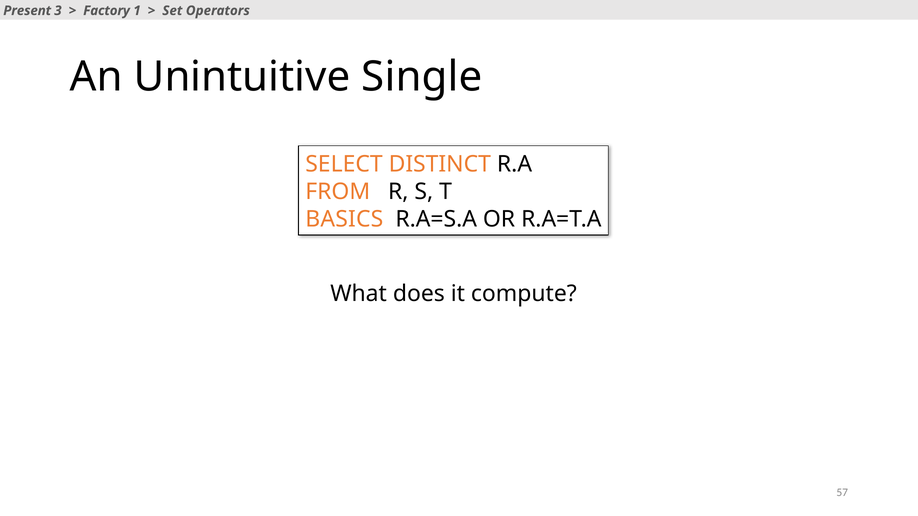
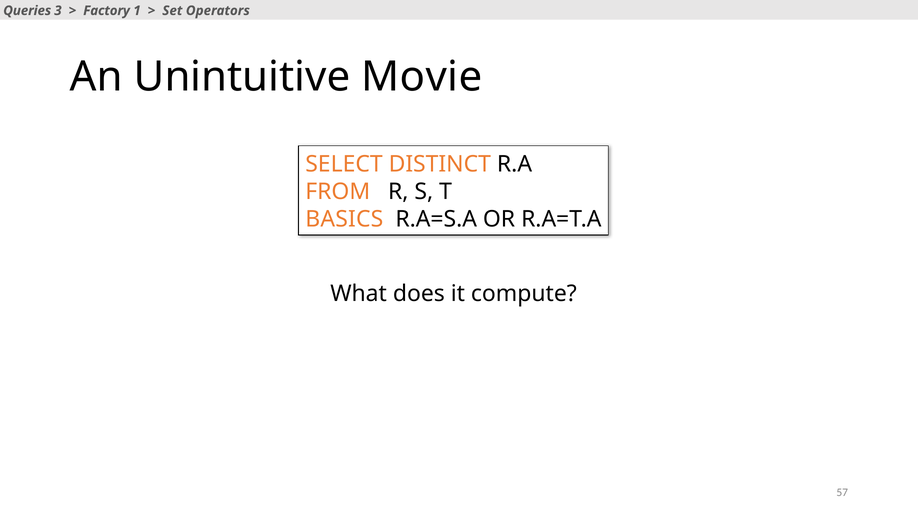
Present: Present -> Queries (27, 11)
Single: Single -> Movie (422, 77)
